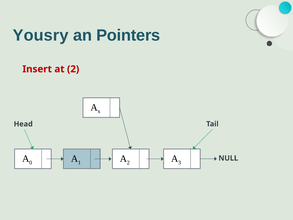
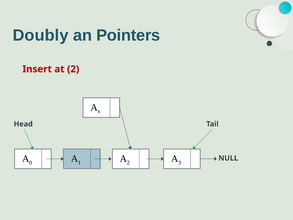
Yousry: Yousry -> Doubly (41, 35)
